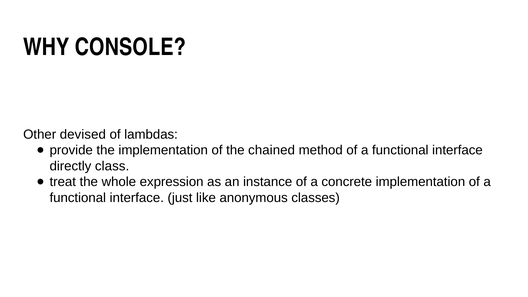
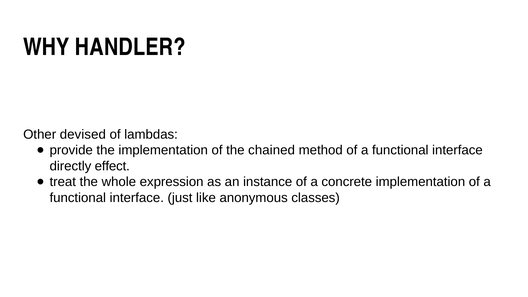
CONSOLE: CONSOLE -> HANDLER (130, 47)
class: class -> effect (112, 166)
